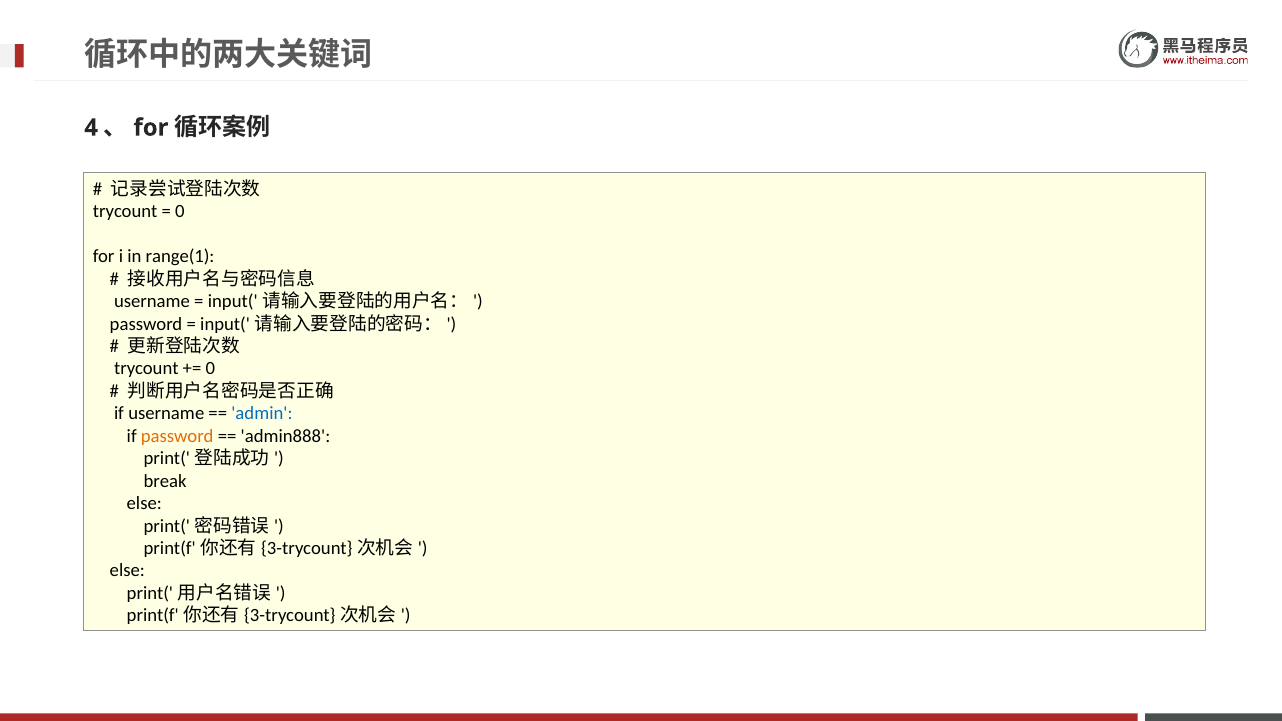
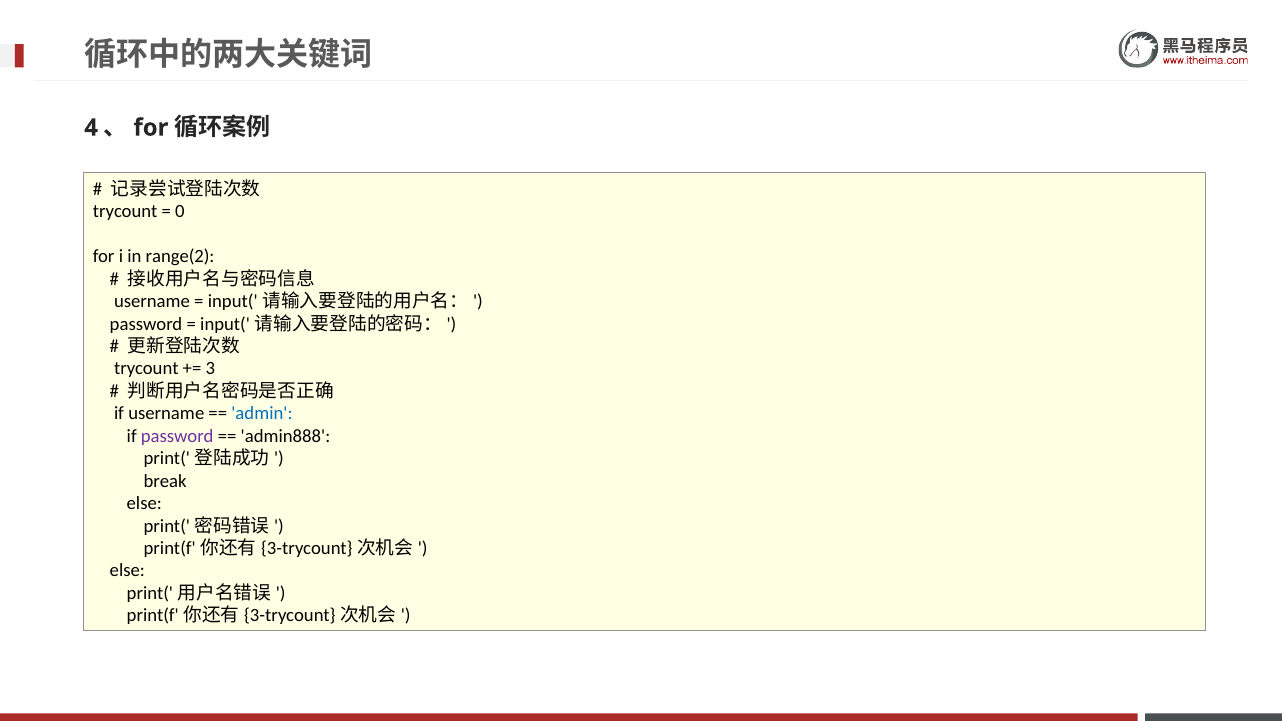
range(1: range(1 -> range(2 (180, 257)
0: 0 -> 3 (210, 369)
password colour: orange -> purple (177, 436)
